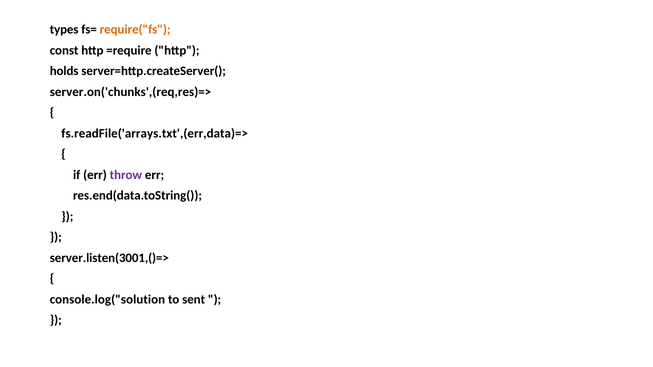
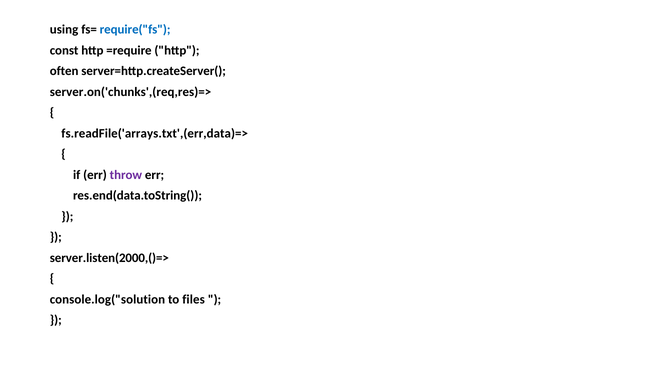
types: types -> using (64, 30)
require("fs colour: orange -> blue (135, 30)
holds: holds -> often (64, 71)
server.listen(3001,()=>: server.listen(3001,()=> -> server.listen(2000,()=> (109, 258)
sent: sent -> files (194, 300)
